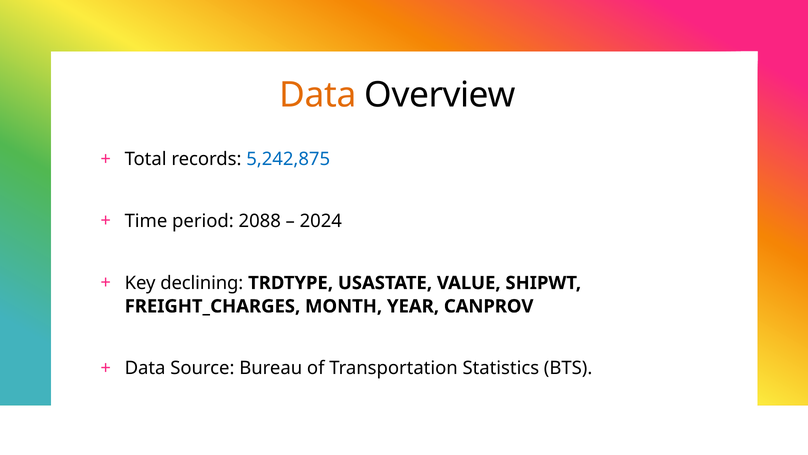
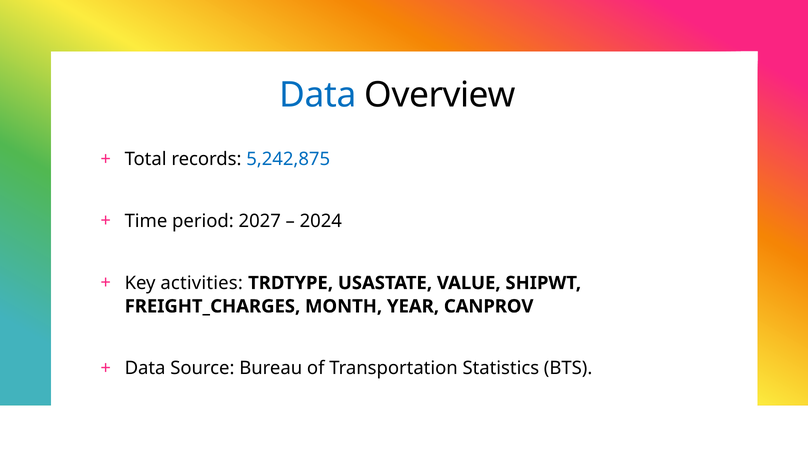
Data colour: orange -> blue (318, 95)
2088: 2088 -> 2027 (260, 221)
declining: declining -> activities (202, 283)
